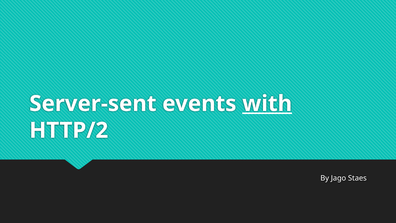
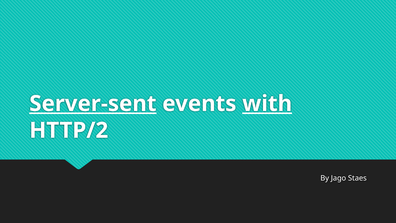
Server-sent underline: none -> present (93, 104)
